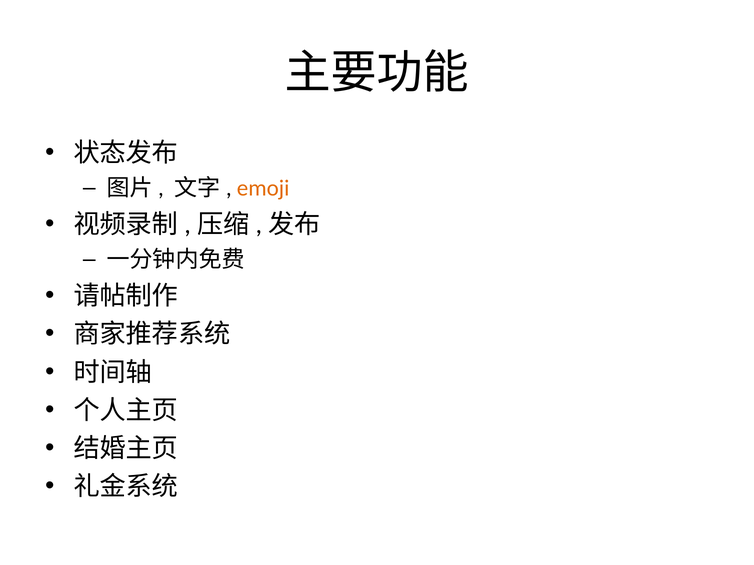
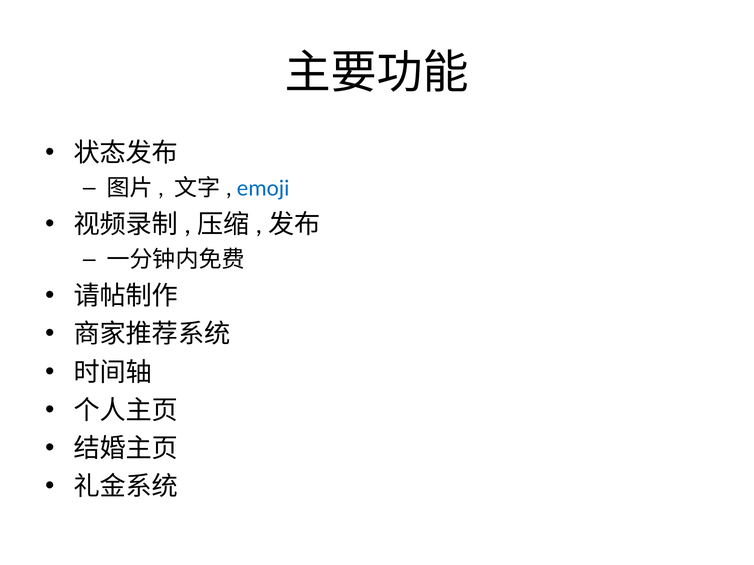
emoji colour: orange -> blue (263, 188)
